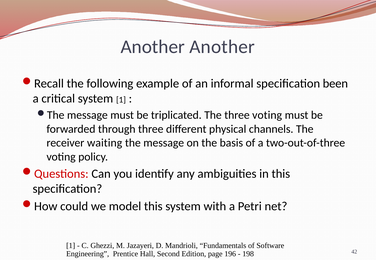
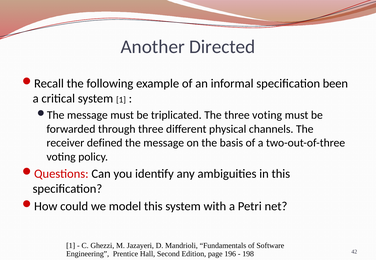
Another Another: Another -> Directed (222, 47)
waiting: waiting -> defined (105, 143)
